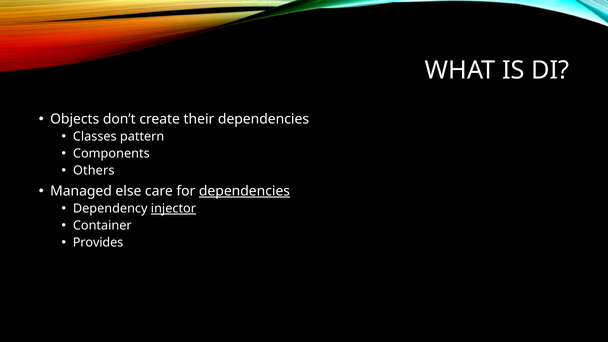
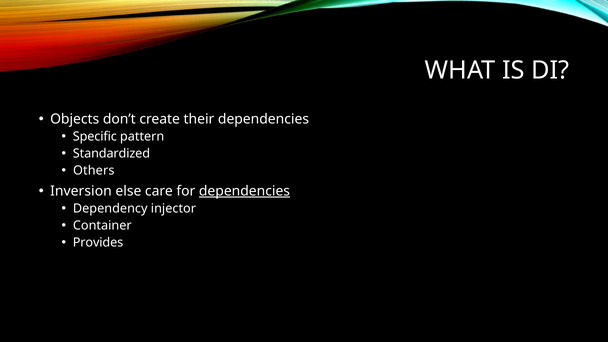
Classes: Classes -> Specific (95, 137)
Components: Components -> Standardized (111, 154)
Managed: Managed -> Inversion (81, 191)
injector underline: present -> none (173, 209)
